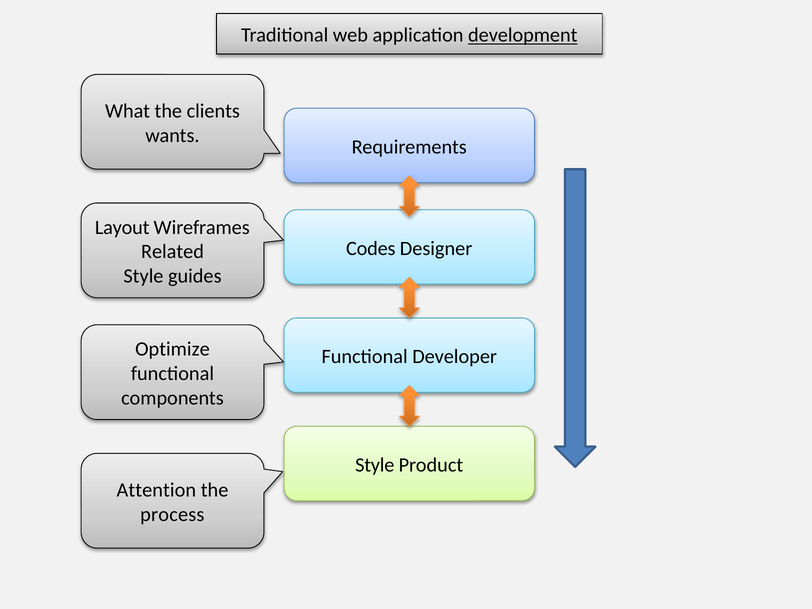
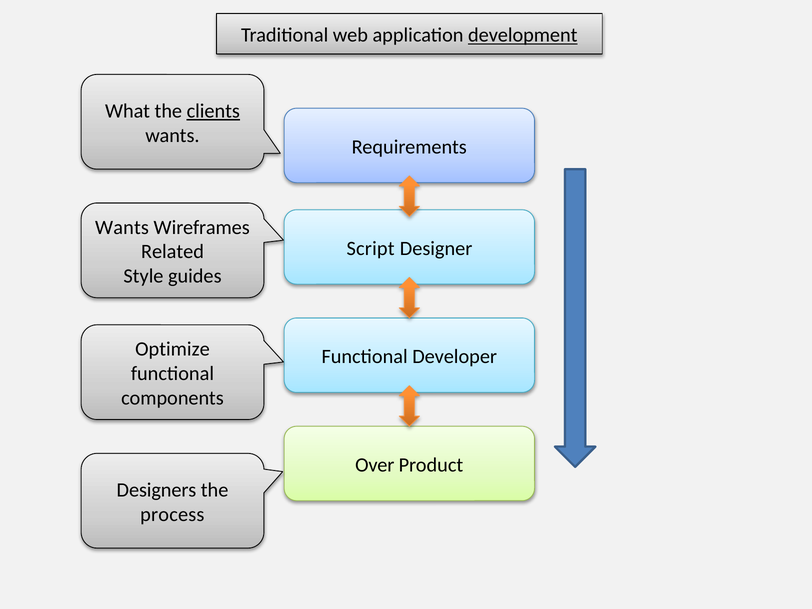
clients underline: none -> present (213, 111)
Layout: Layout -> Wants (122, 227)
Codes: Codes -> Script (371, 248)
Style: Style -> Over (375, 465)
Attention: Attention -> Designers (156, 490)
